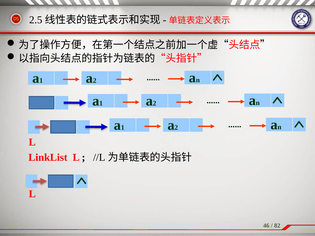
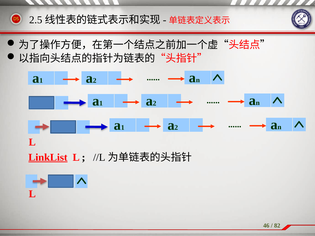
LinkList underline: none -> present (48, 158)
